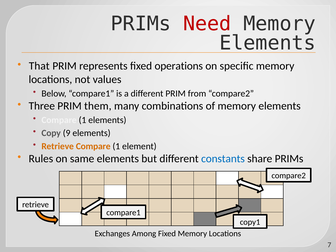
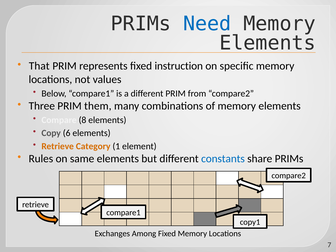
Need colour: red -> blue (207, 24)
operations: operations -> instruction (179, 66)
1: 1 -> 8 (82, 120)
9: 9 -> 6 (67, 133)
Retrieve Compare: Compare -> Category (93, 146)
